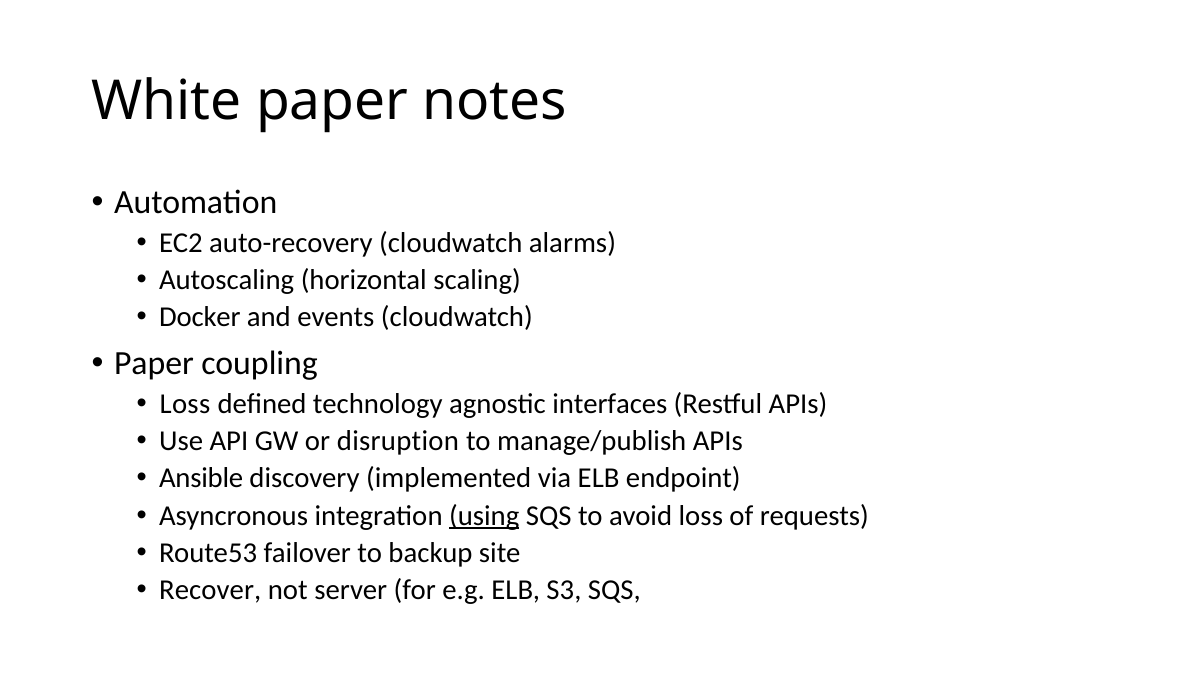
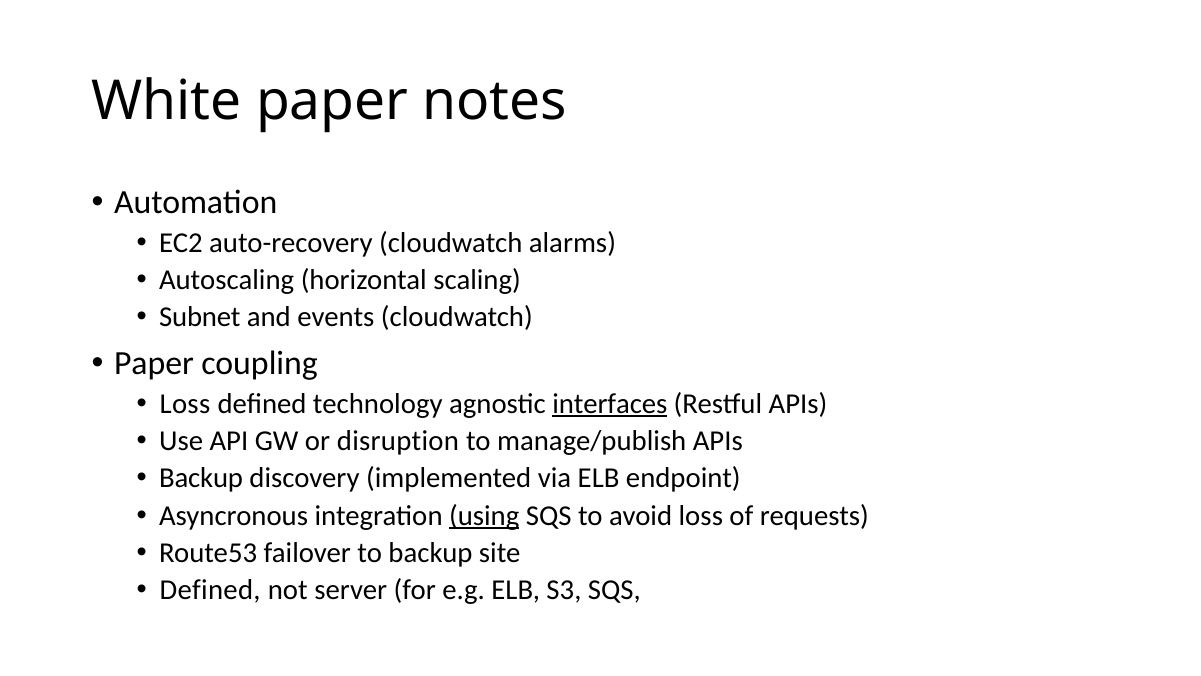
Docker: Docker -> Subnet (200, 317)
interfaces underline: none -> present (610, 403)
Ansible: Ansible -> Backup (201, 478)
Recover: Recover -> Defined (210, 590)
